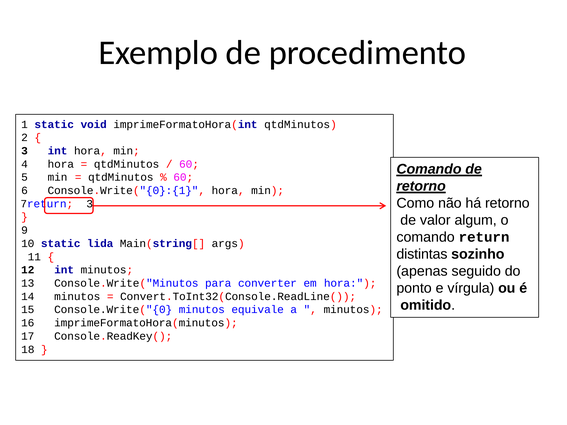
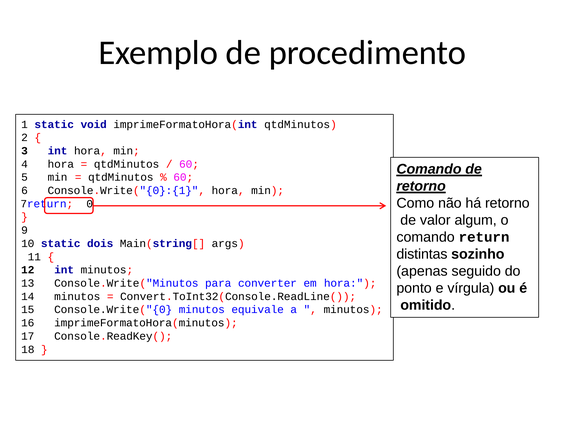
3: 3 -> 0 (90, 204)
lida: lida -> dois (100, 244)
